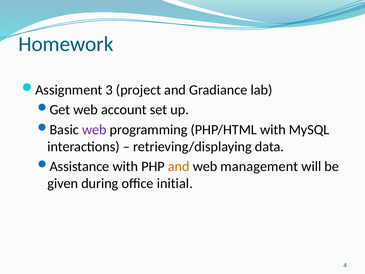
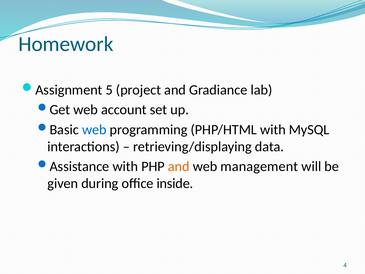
3: 3 -> 5 (109, 90)
web colour: purple -> blue (94, 130)
initial: initial -> inside (175, 183)
